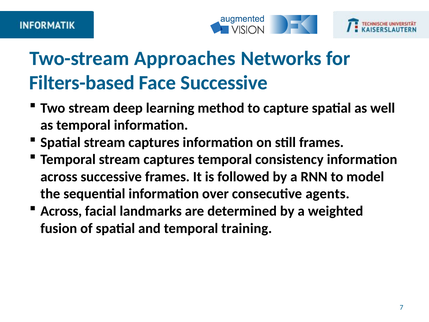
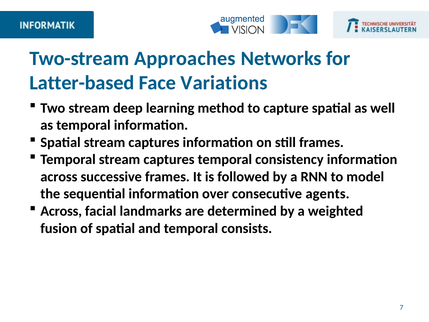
Filters-based: Filters-based -> Latter-based (82, 83)
Face Successive: Successive -> Variations (224, 83)
training: training -> consists (247, 228)
